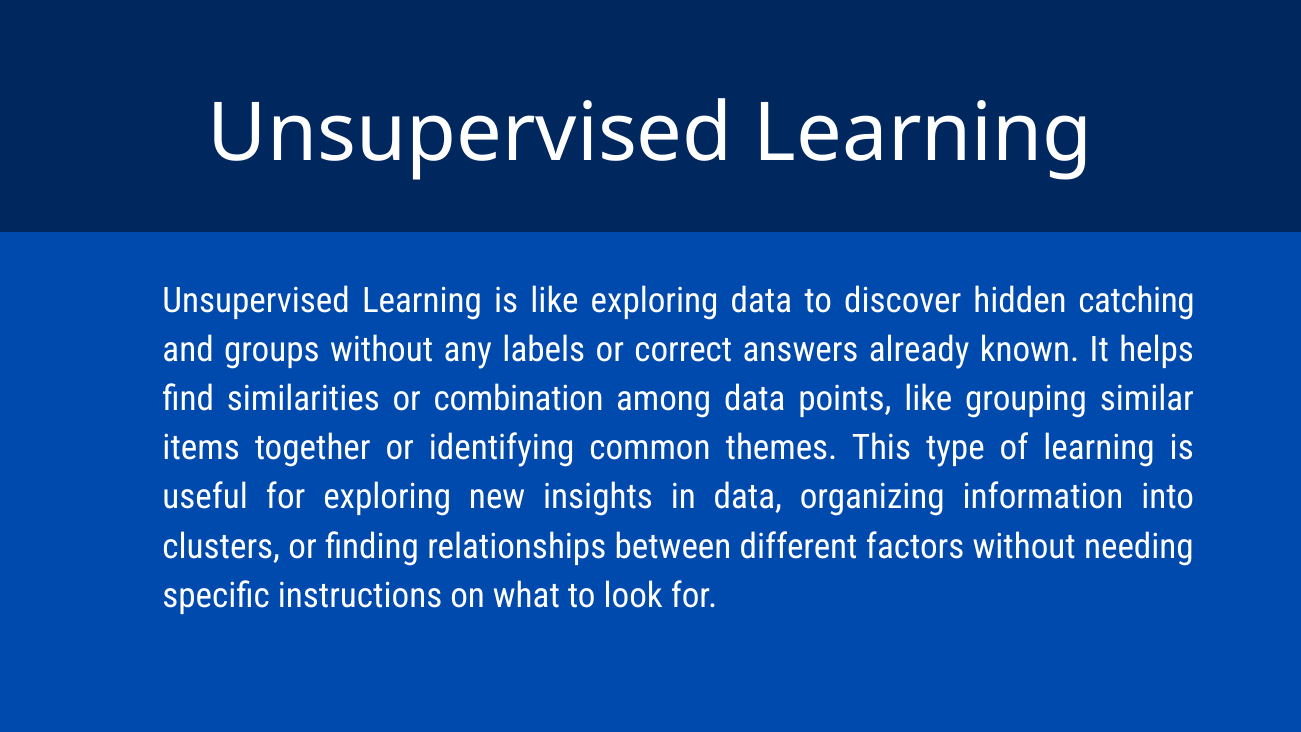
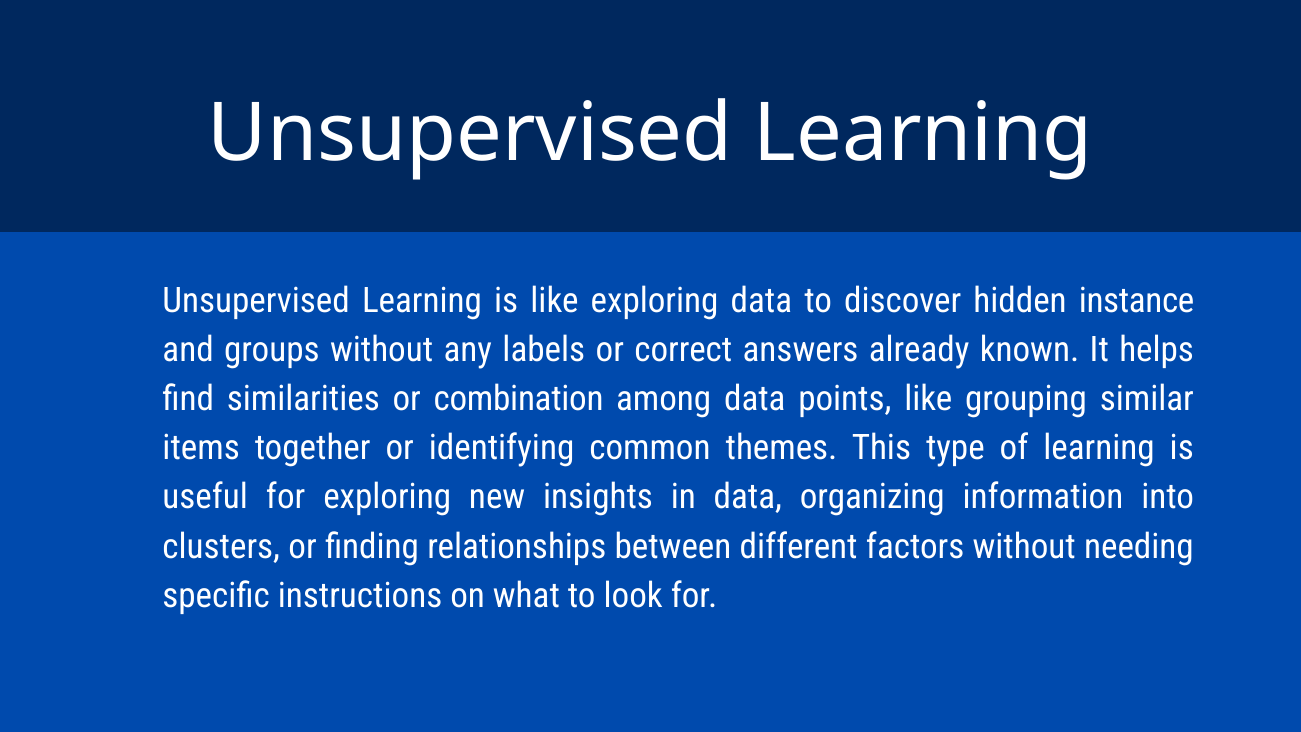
catching: catching -> instance (1137, 301)
